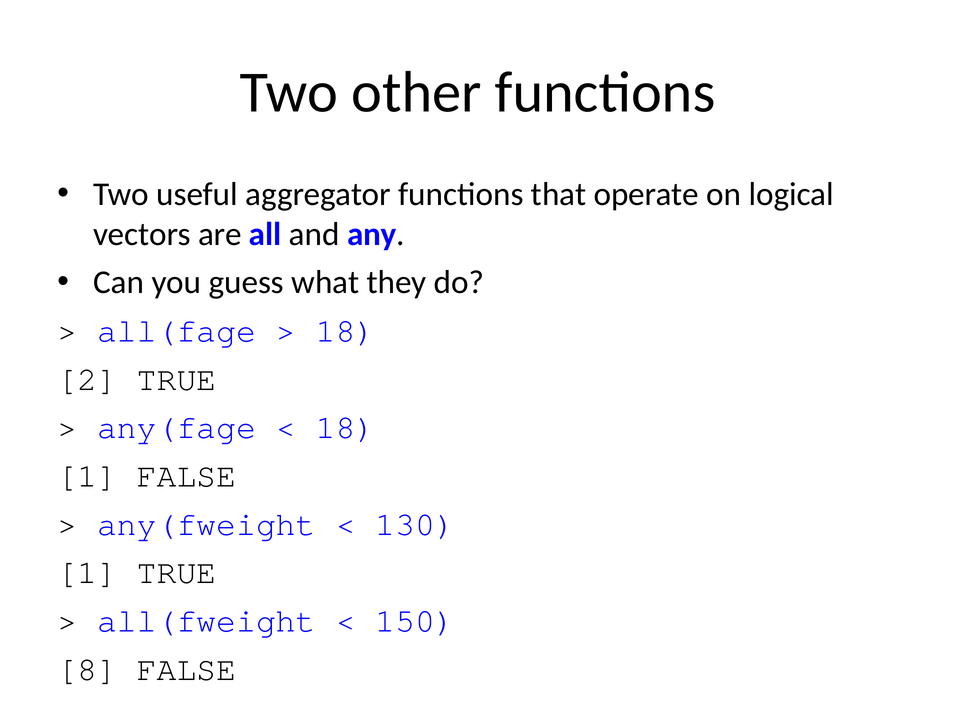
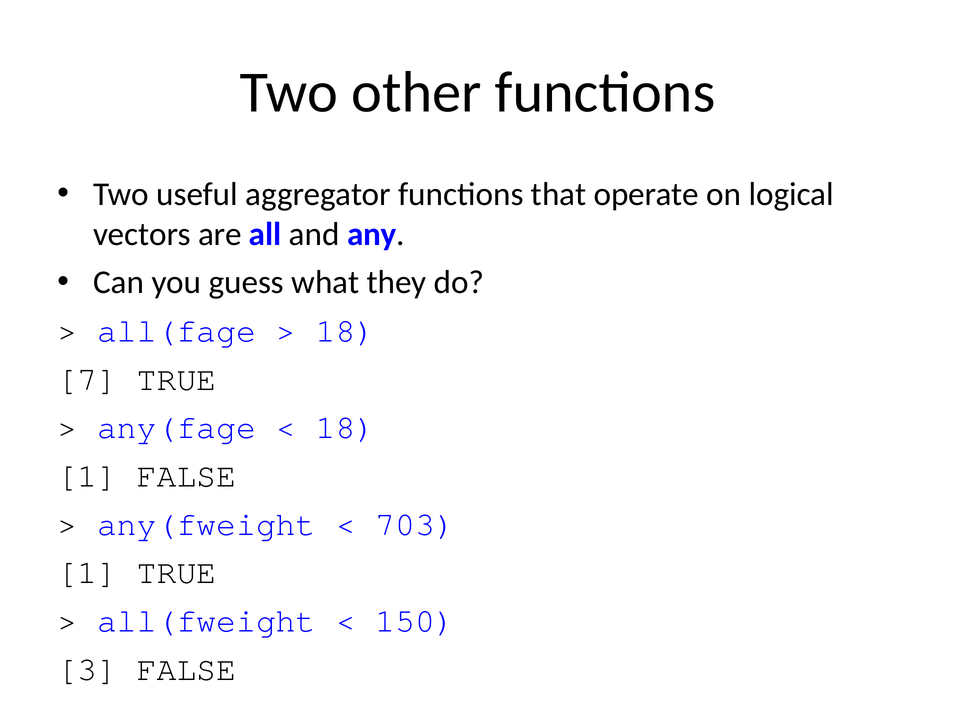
2: 2 -> 7 (87, 379)
130: 130 -> 703 (415, 524)
8: 8 -> 3 (87, 669)
